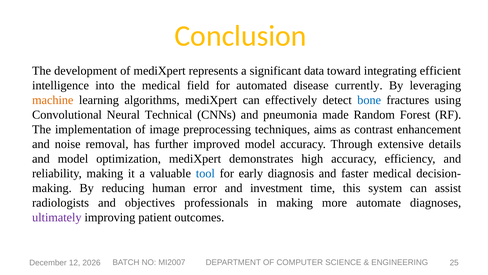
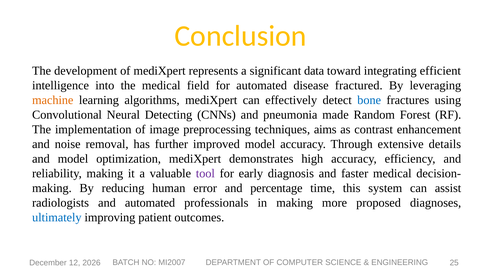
currently: currently -> fractured (359, 85)
Technical: Technical -> Detecting (169, 114)
tool colour: blue -> purple (205, 173)
investment: investment -> percentage (276, 188)
and objectives: objectives -> automated (150, 202)
automate: automate -> proposed (379, 202)
ultimately colour: purple -> blue (57, 217)
